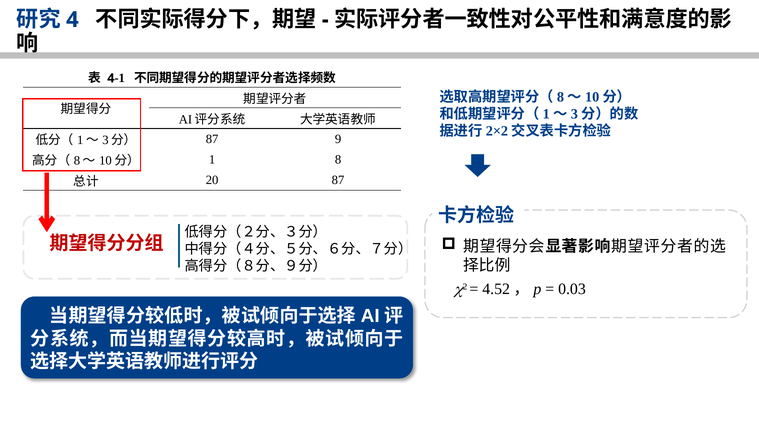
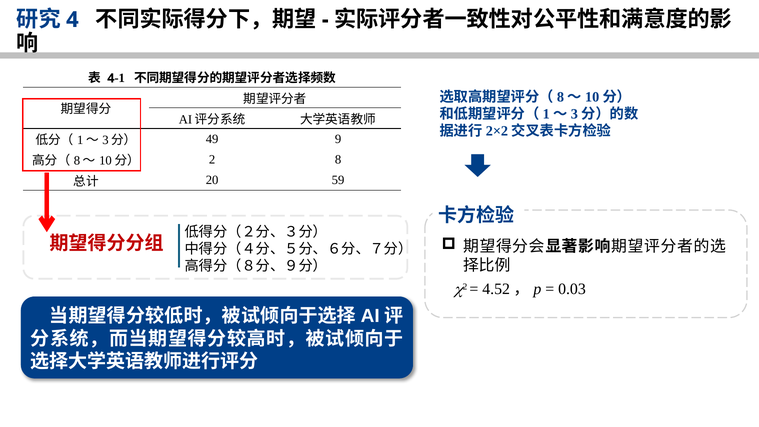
87: 87 -> 49 (212, 139)
1: 1 -> 2 (212, 159)
20 87: 87 -> 59 (338, 180)
